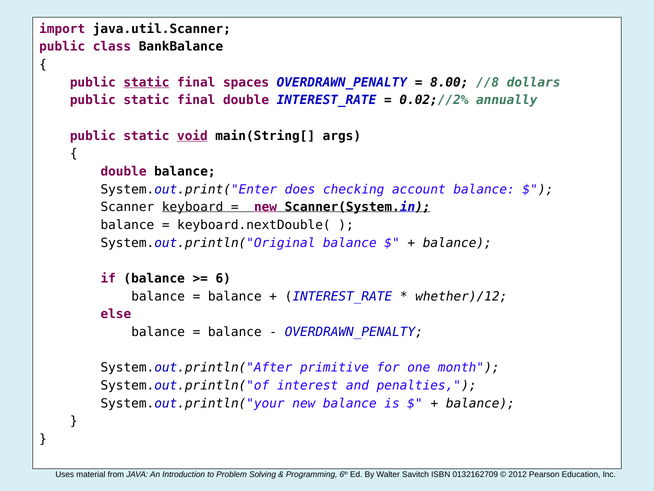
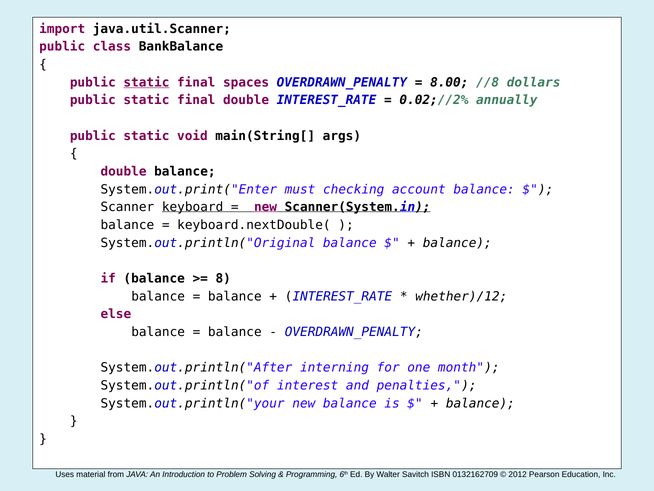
void underline: present -> none (192, 136)
does: does -> must (300, 189)
6: 6 -> 8 (223, 278)
primitive: primitive -> interning (334, 367)
